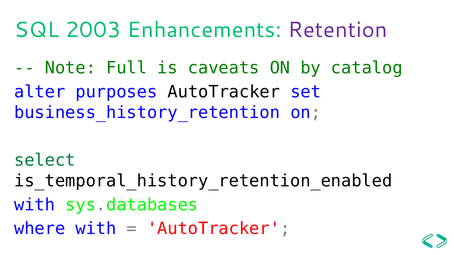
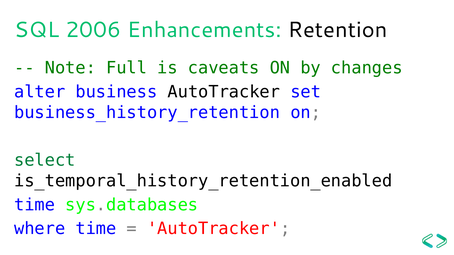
2003: 2003 -> 2006 (93, 30)
Retention colour: purple -> black (338, 30)
catalog: catalog -> changes (367, 68)
purposes: purposes -> business (116, 92)
with: with -> time (35, 205)
where with: with -> time (96, 229)
